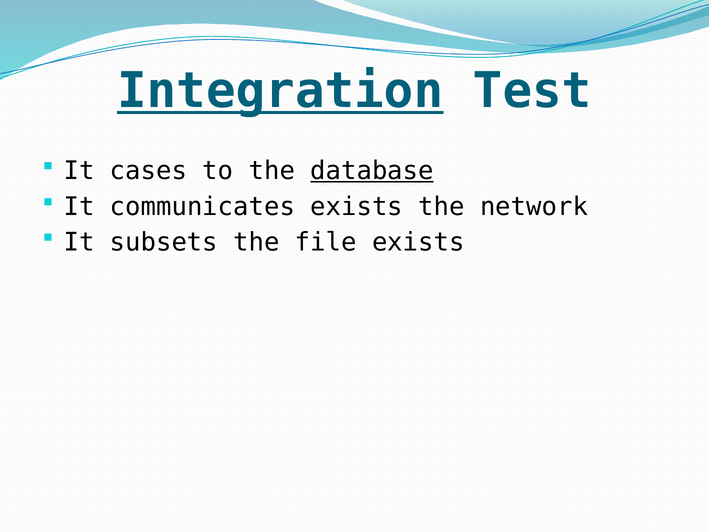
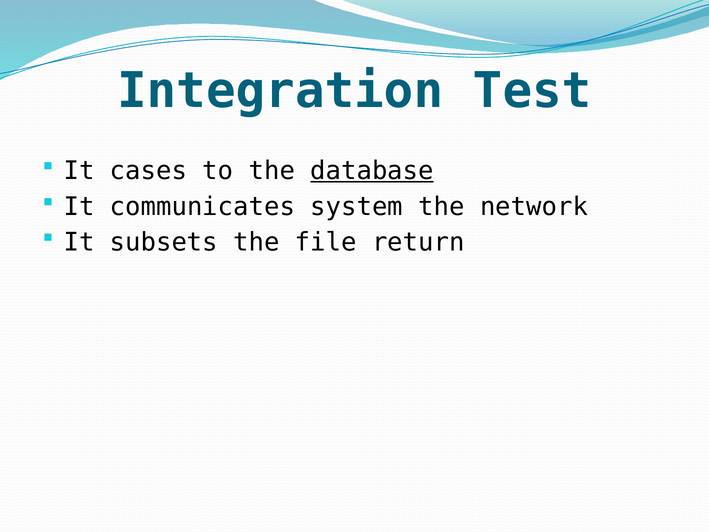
Integration underline: present -> none (280, 91)
communicates exists: exists -> system (357, 207)
file exists: exists -> return (418, 242)
